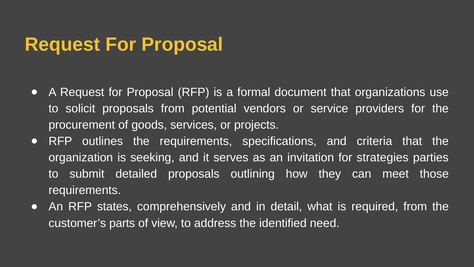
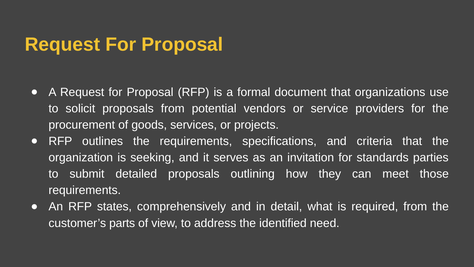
strategies: strategies -> standards (383, 157)
